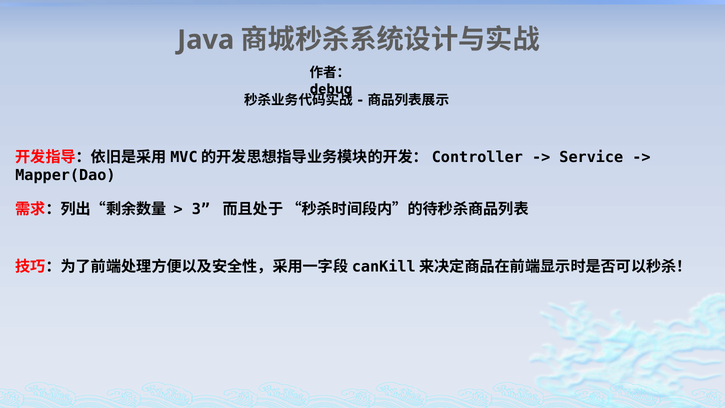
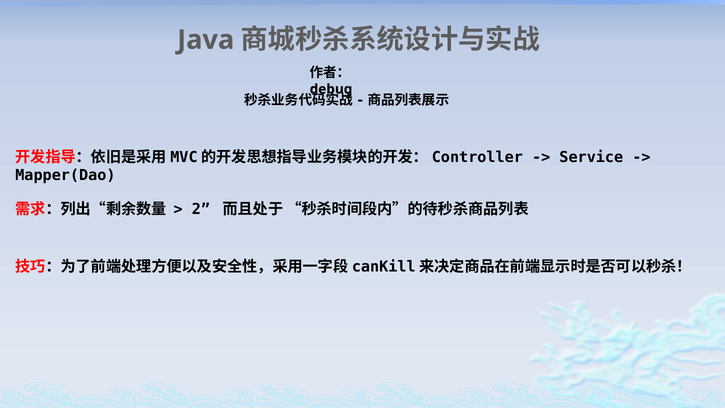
3: 3 -> 2 (201, 209)
